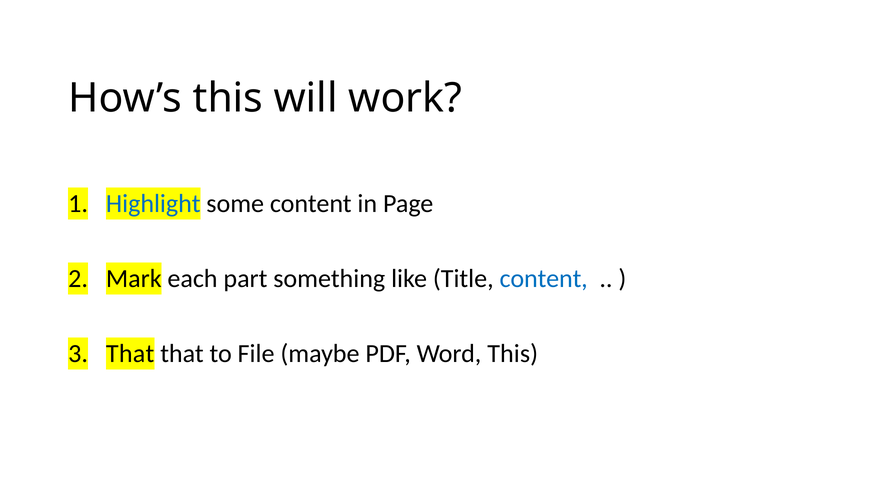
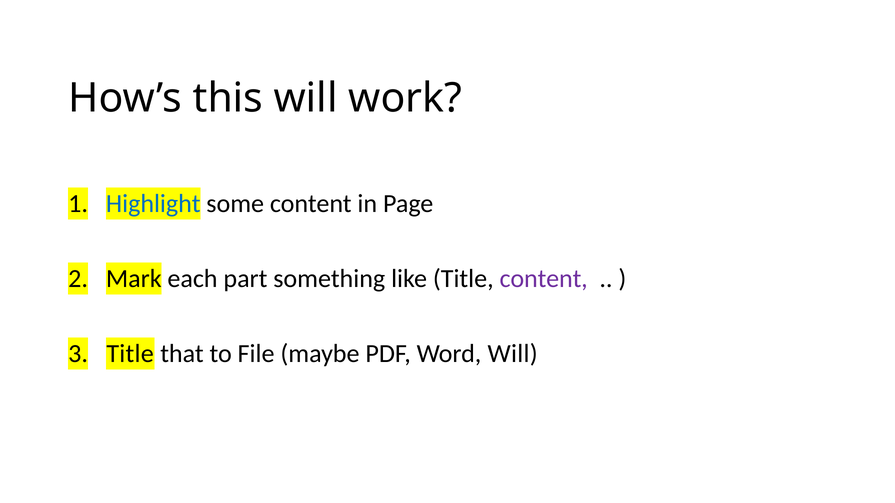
content colour: blue -> purple (544, 279)
That: That -> Title (130, 354)
Word This: This -> Will (513, 354)
